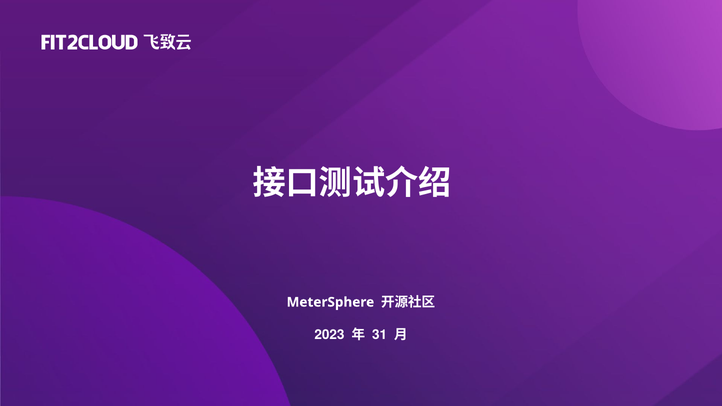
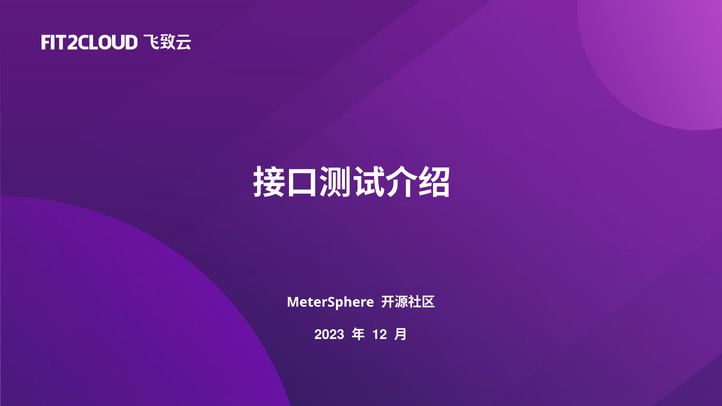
31: 31 -> 12 (380, 335)
